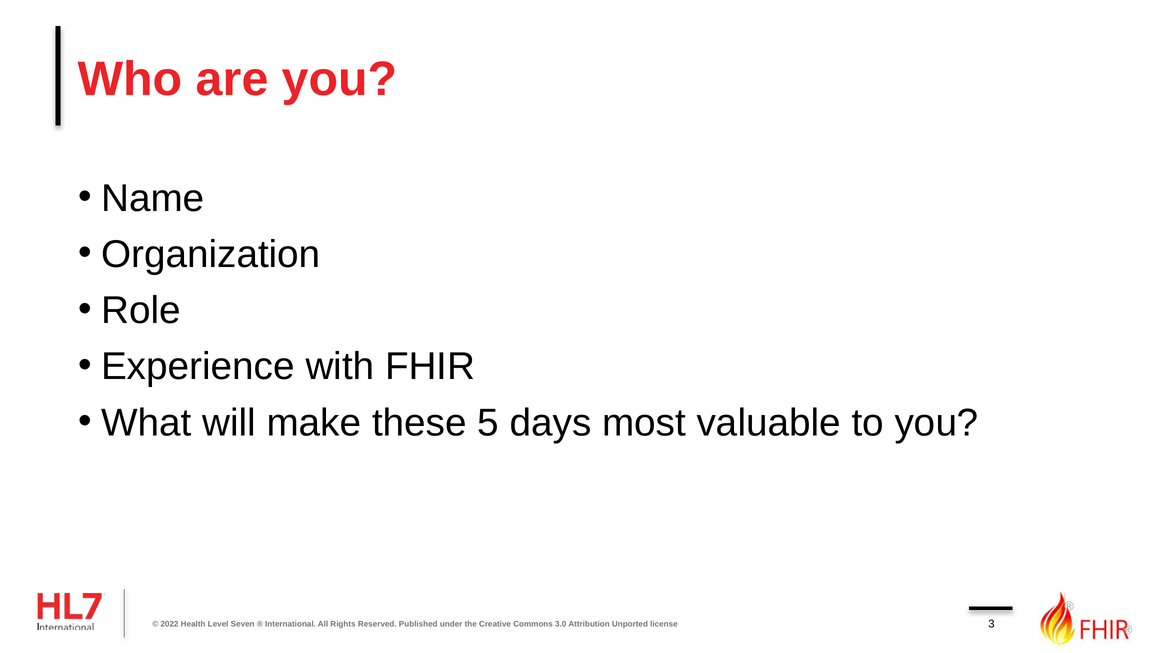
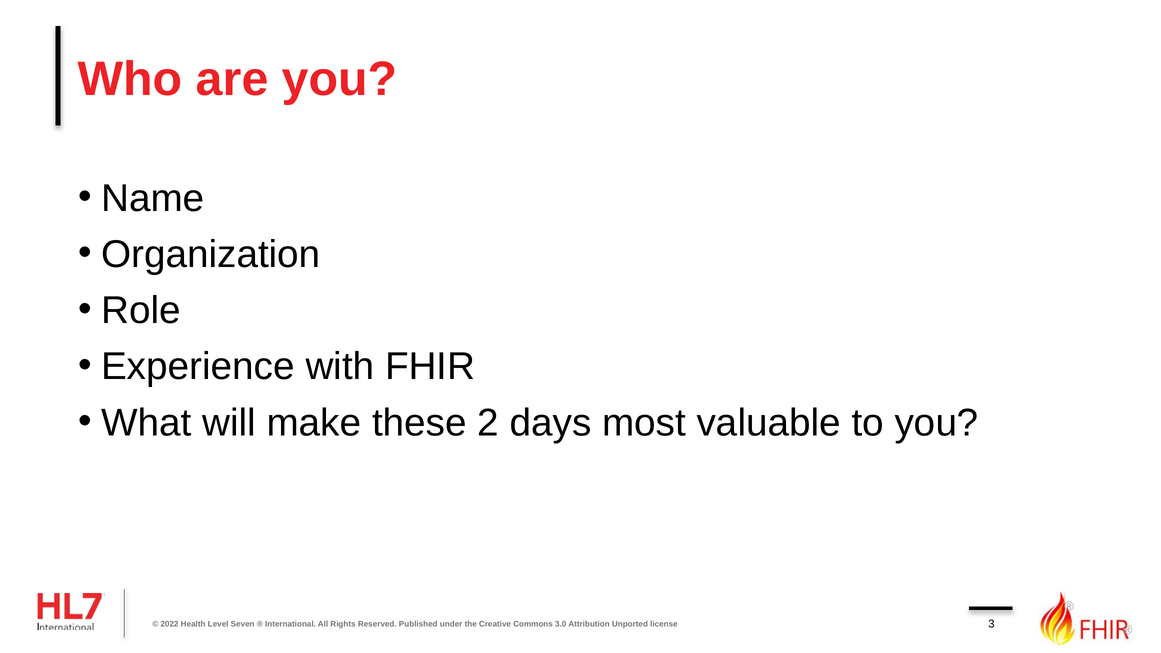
5: 5 -> 2 (488, 423)
